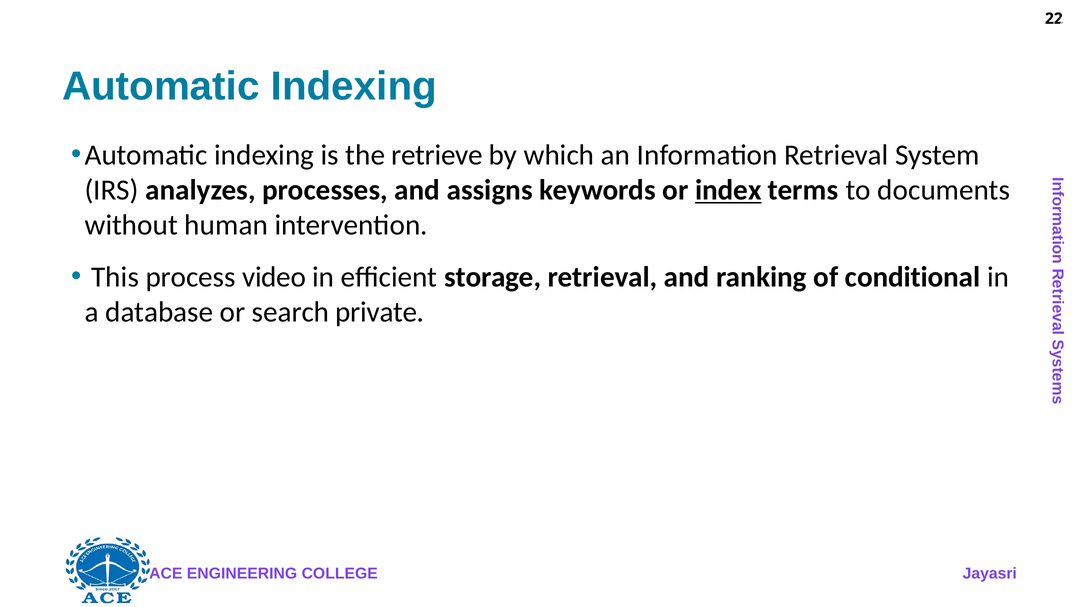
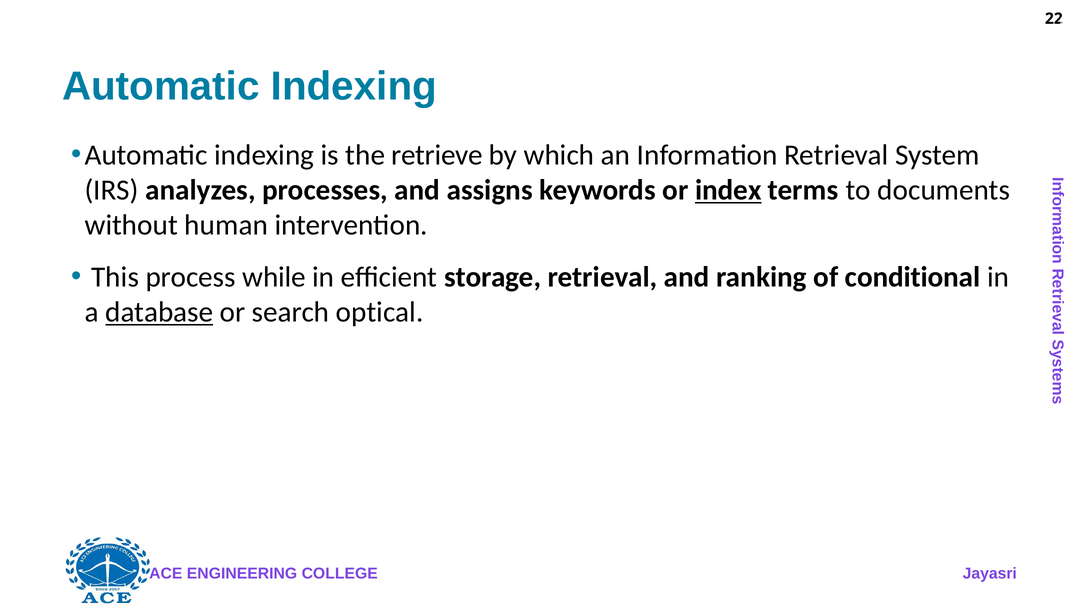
video: video -> while (274, 277)
database underline: none -> present (159, 312)
private: private -> optical (380, 312)
